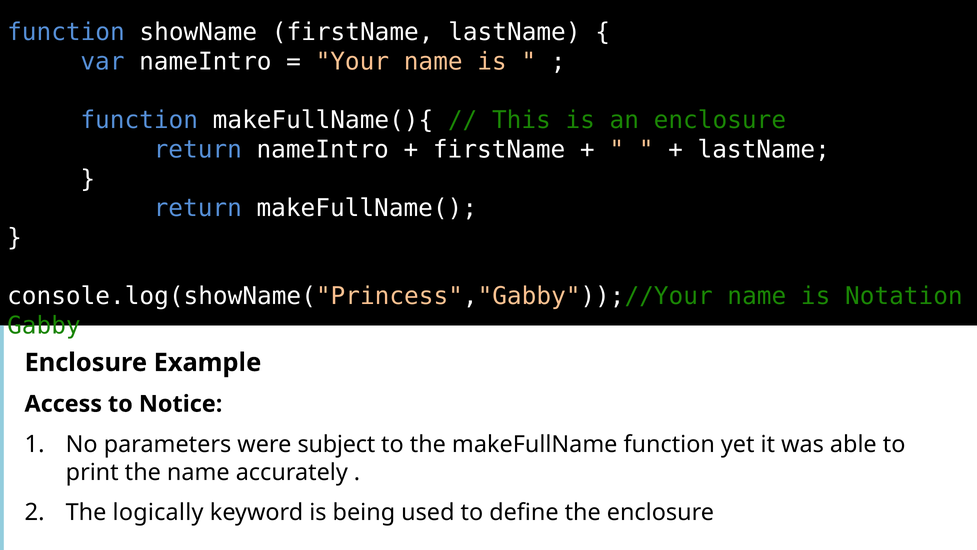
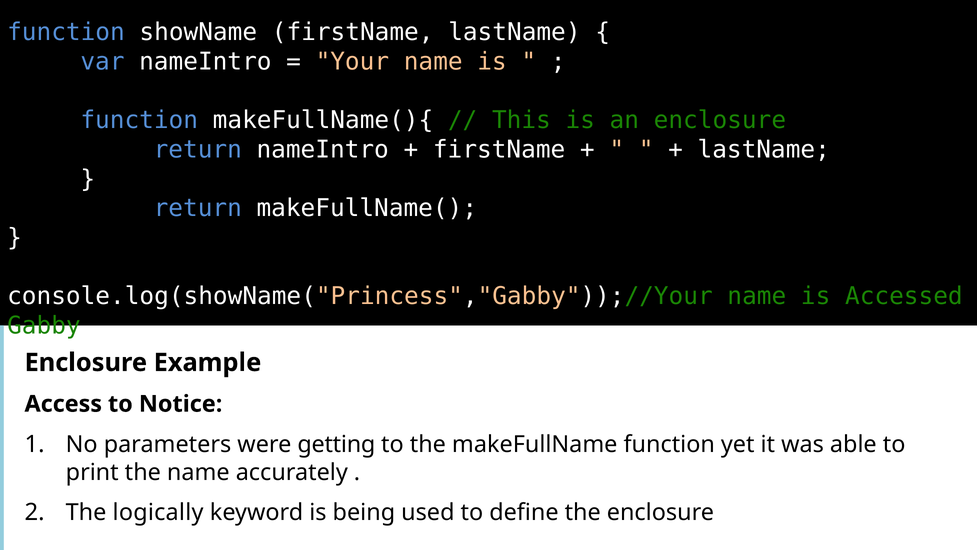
Notation: Notation -> Accessed (904, 296)
subject: subject -> getting (336, 444)
